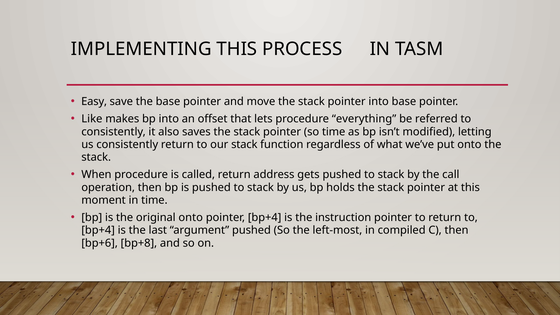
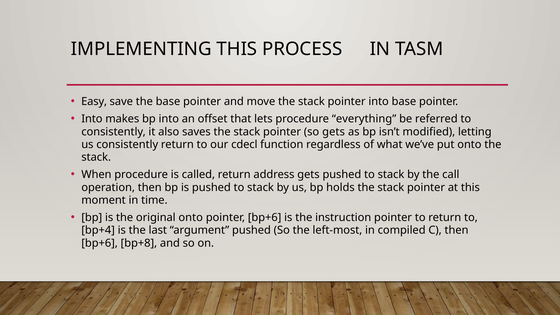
Like: Like -> Into (92, 119)
so time: time -> gets (334, 132)
our stack: stack -> cdecl (244, 144)
pointer bp+4: bp+4 -> bp+6 (265, 218)
